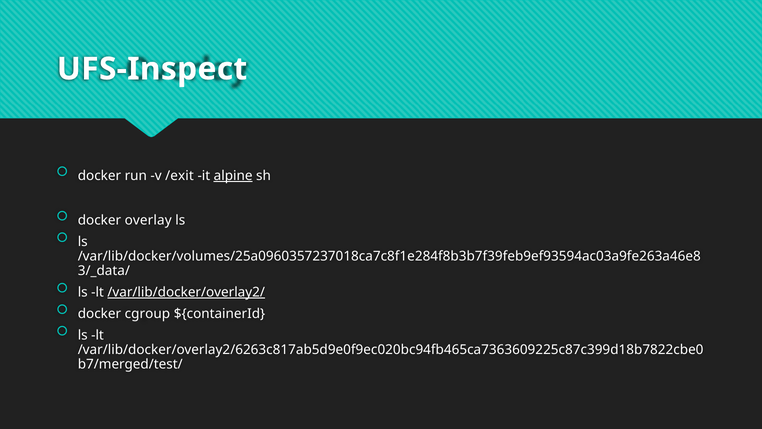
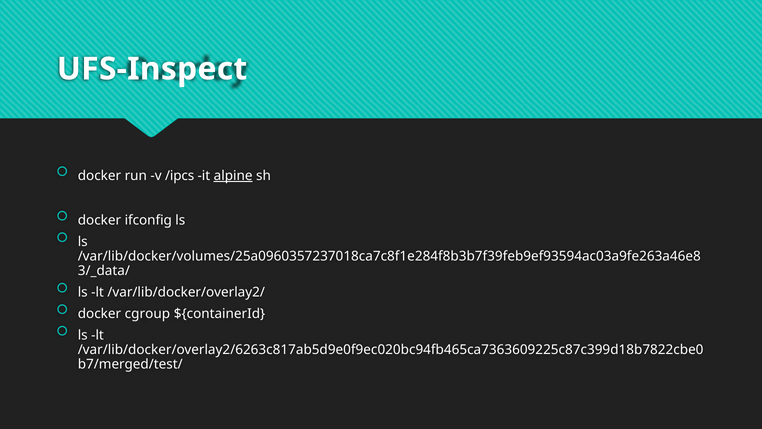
/exit: /exit -> /ipcs (180, 176)
overlay: overlay -> ifconfig (148, 220)
/var/lib/docker/overlay2/ underline: present -> none (186, 292)
